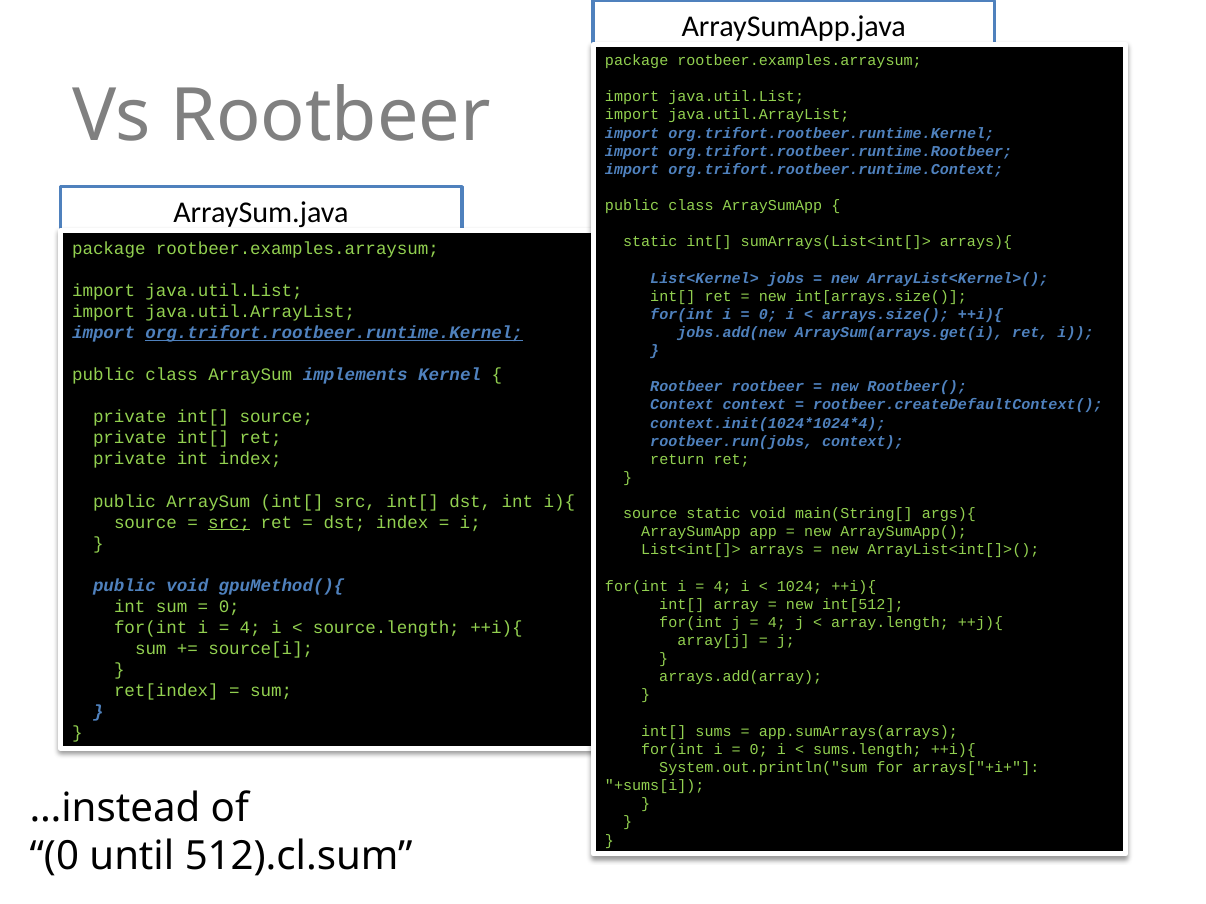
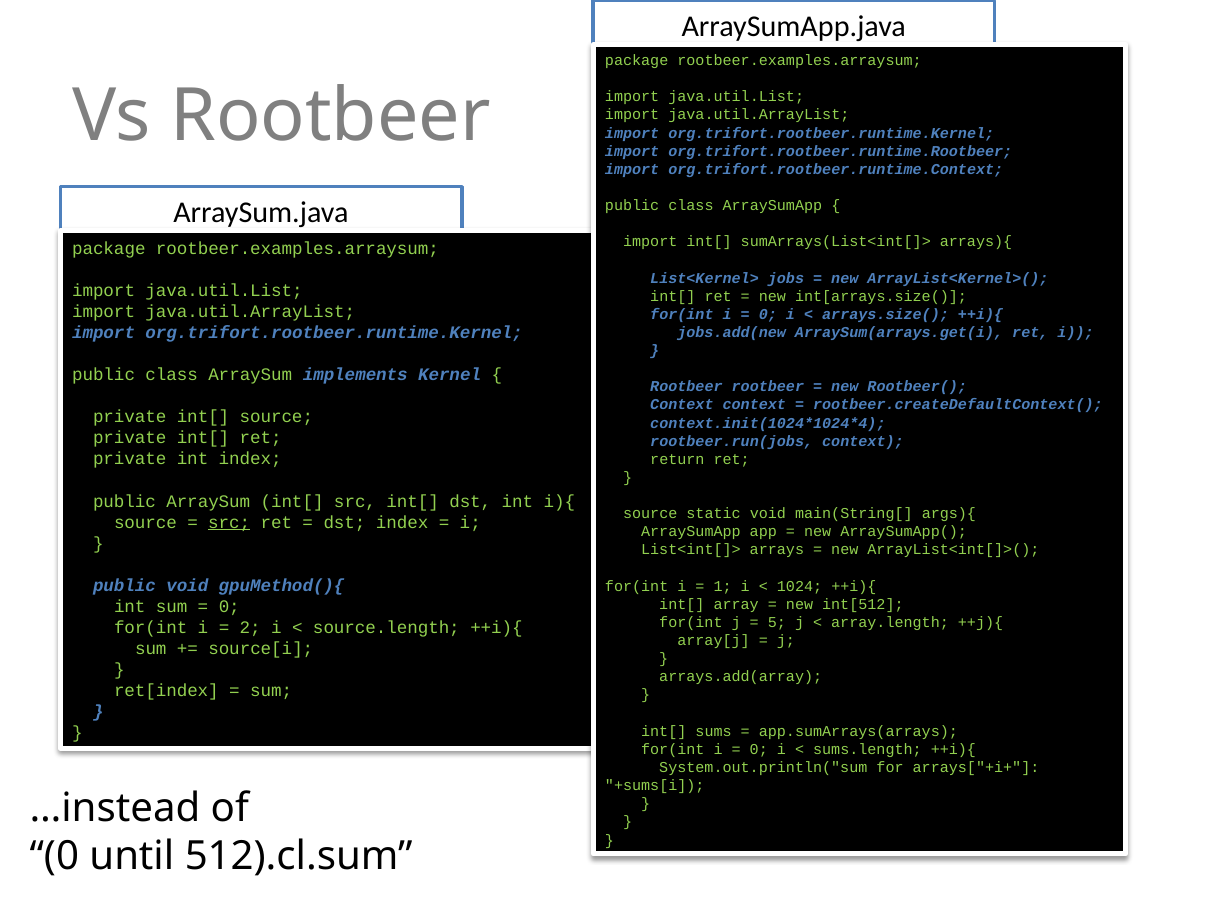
static: static -> import (650, 242)
org.trifort.rootbeer.runtime.Kernel underline: present -> none (334, 333)
4: 4 -> 1 (723, 587)
4: 4 -> 5 (777, 623)
4: 4 -> 2 (250, 628)
